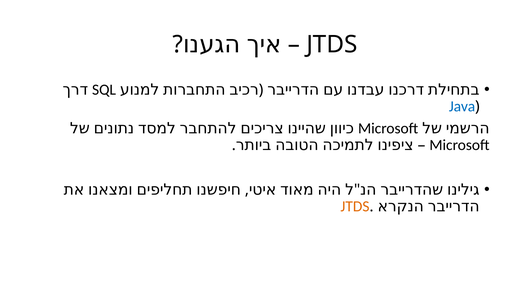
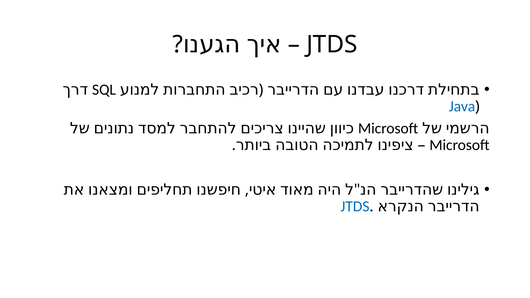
JTDS colour: orange -> blue (355, 206)
